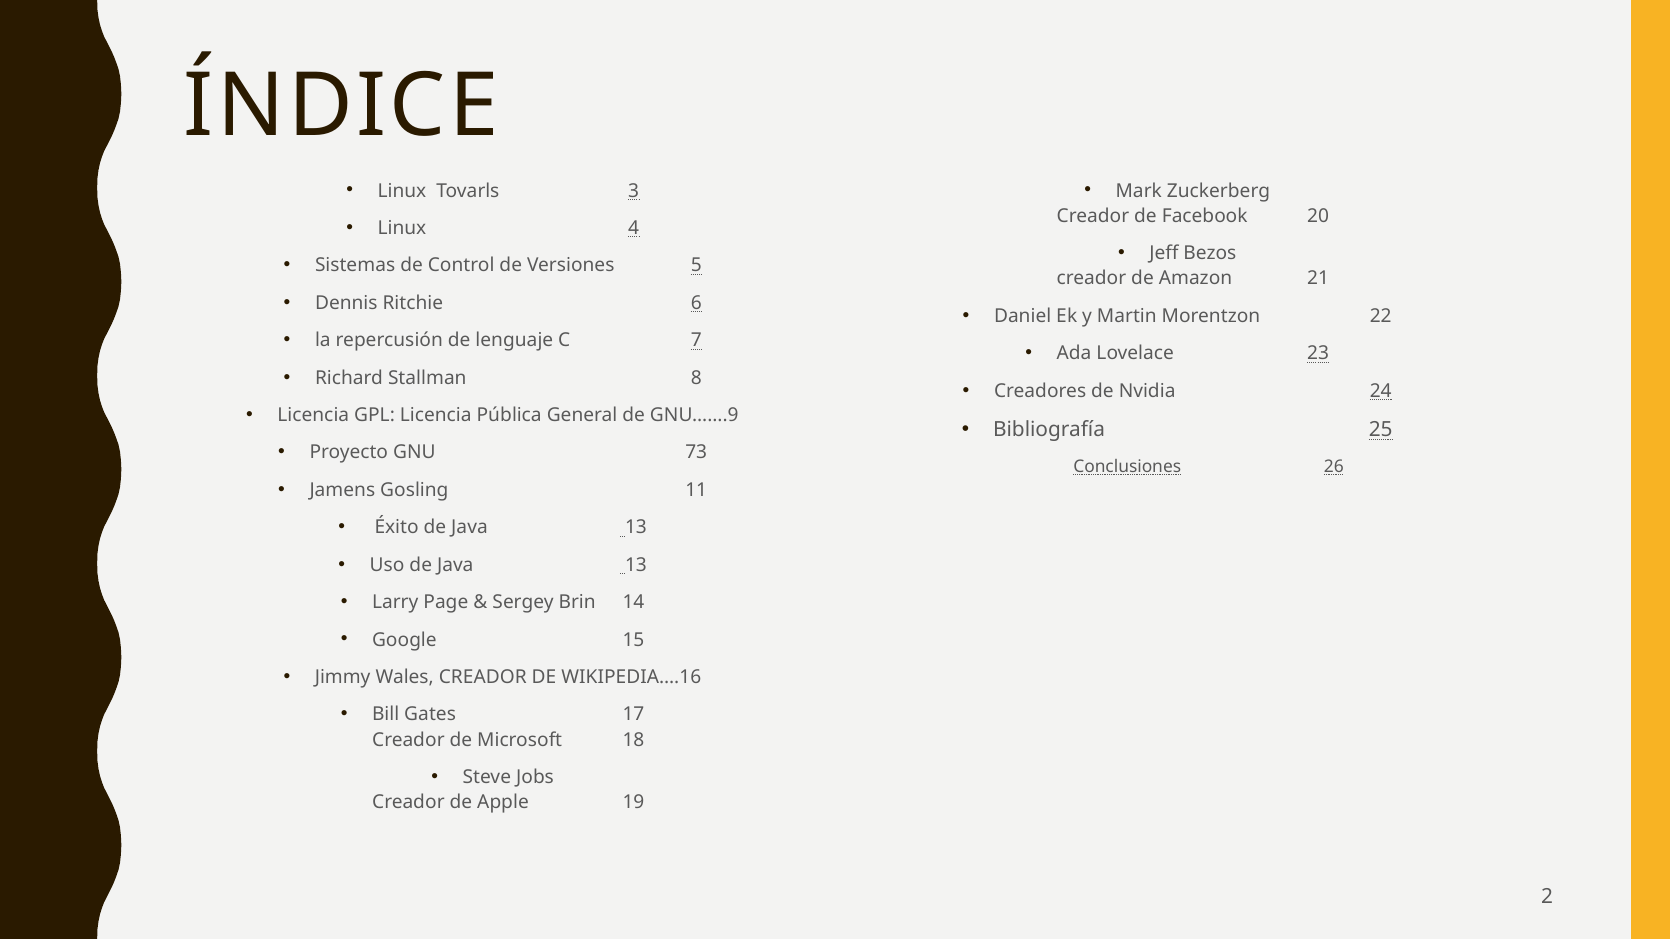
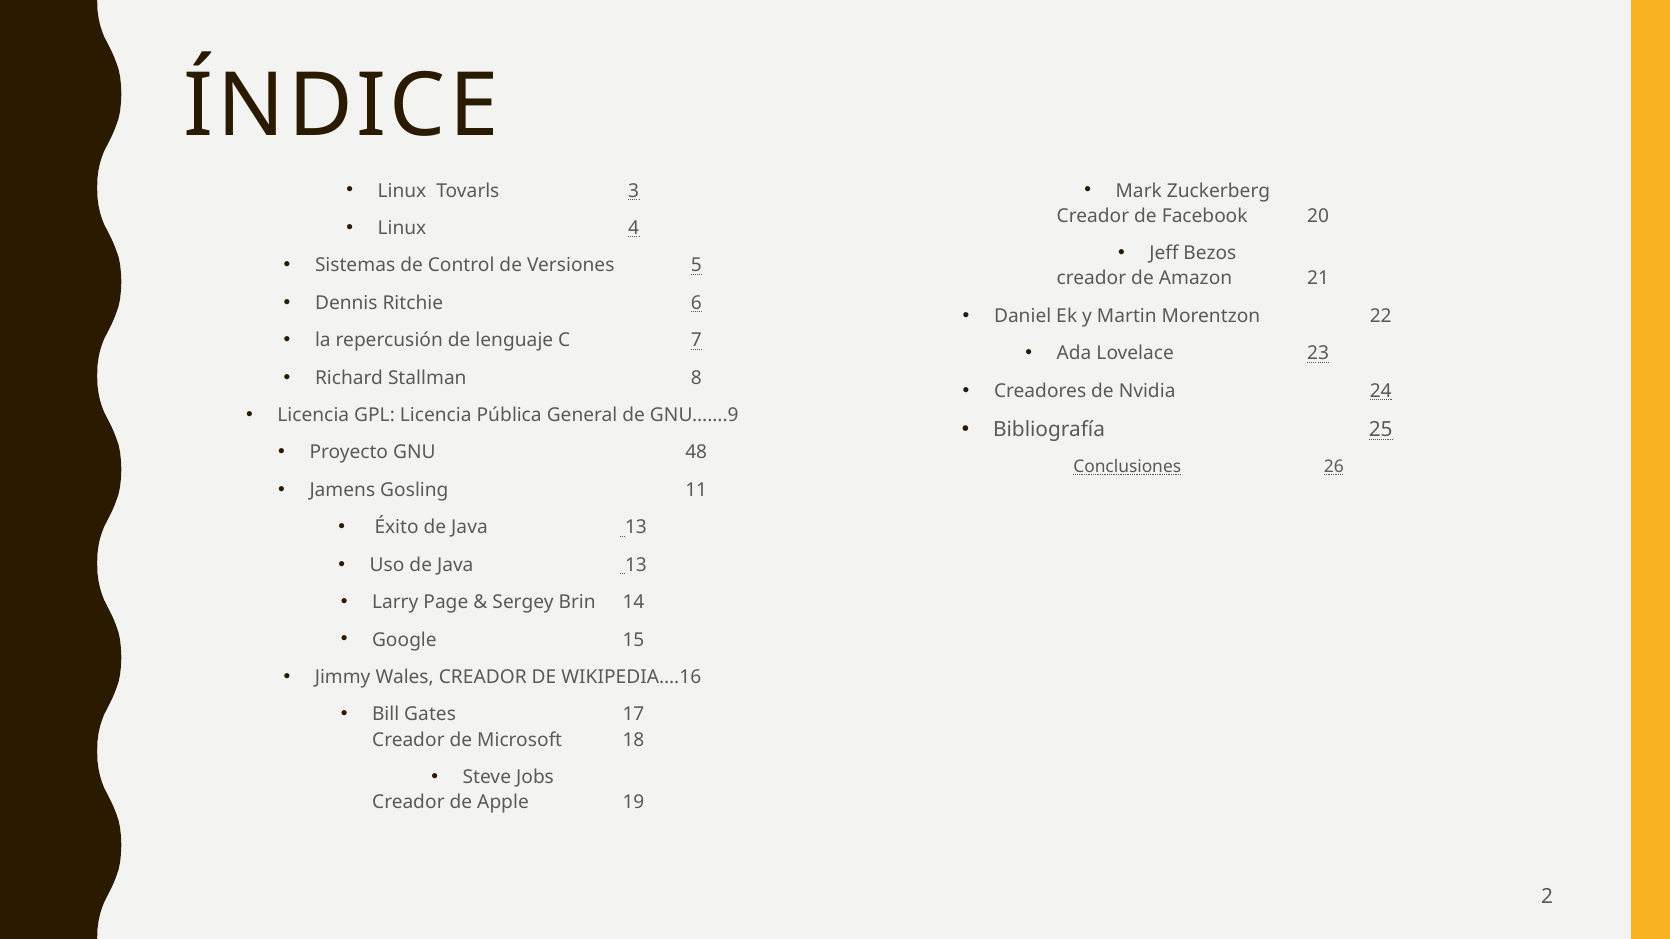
73: 73 -> 48 (696, 453)
